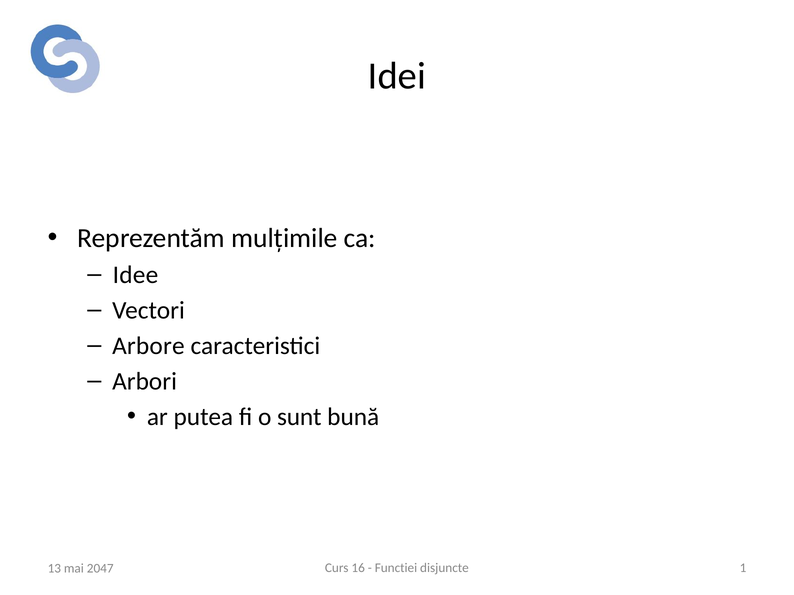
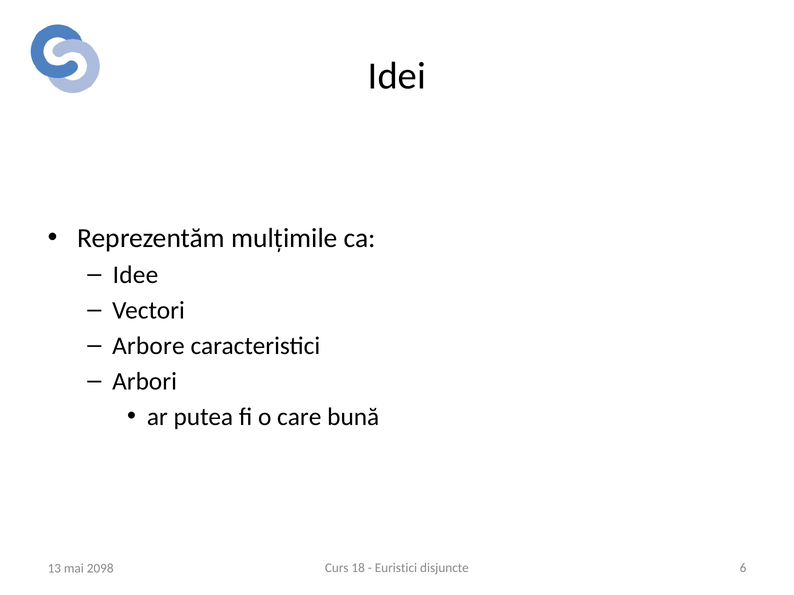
sunt: sunt -> care (299, 417)
16: 16 -> 18 (358, 569)
Functiei: Functiei -> Euristici (396, 569)
1: 1 -> 6 (743, 569)
2047: 2047 -> 2098 (100, 569)
